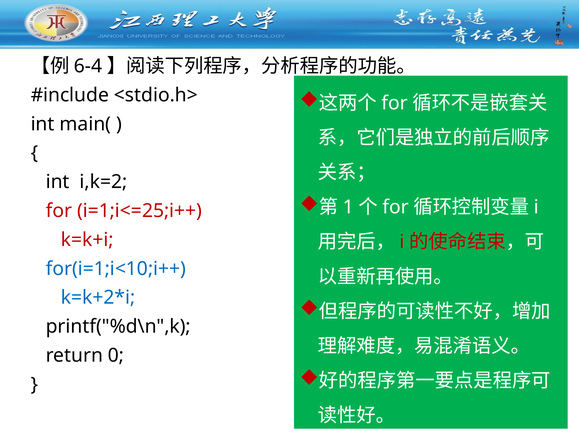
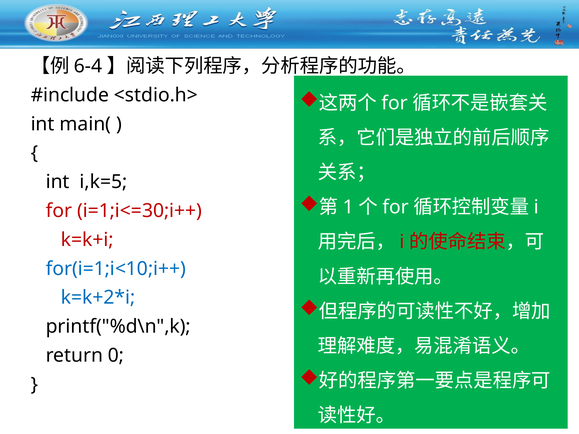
i,k=2: i,k=2 -> i,k=5 (103, 182)
i=1;i<=25;i++: i=1;i<=25;i++ -> i=1;i<=30;i++ (140, 211)
